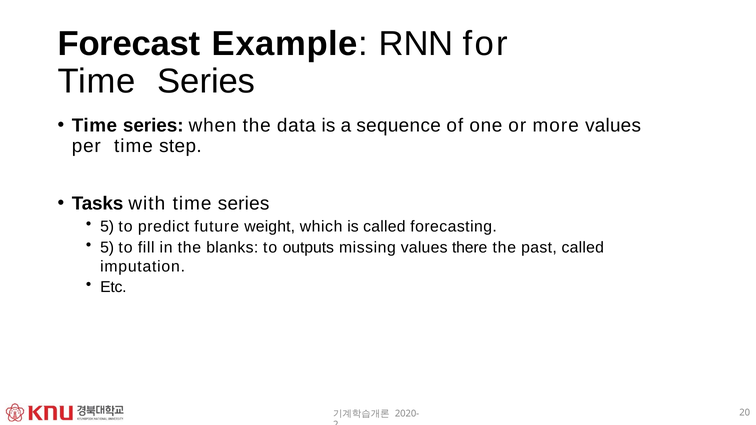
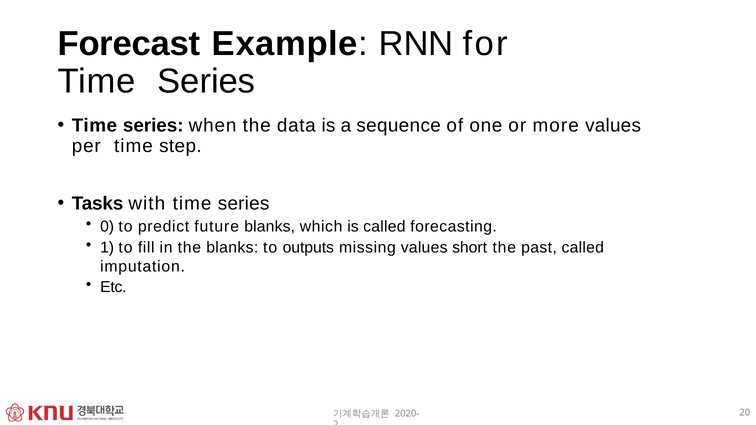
5: 5 -> 0 (107, 227)
future weight: weight -> blanks (270, 227)
5: 5 -> 1 (107, 248)
there: there -> short (470, 248)
